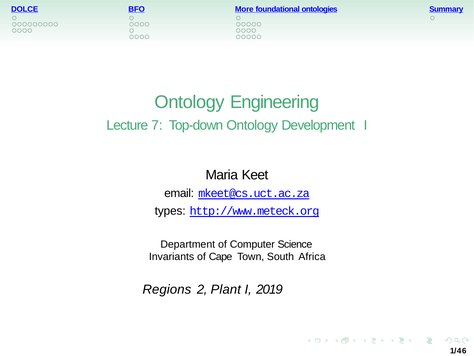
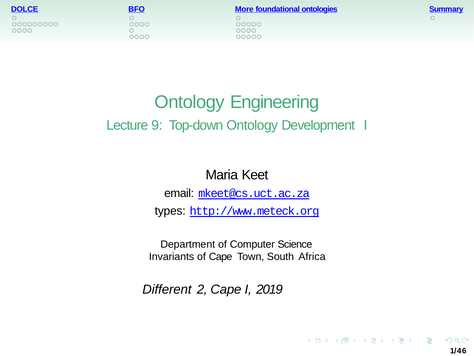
7: 7 -> 9 (157, 125)
Regions: Regions -> Different (167, 289)
2 Plant: Plant -> Cape (226, 289)
